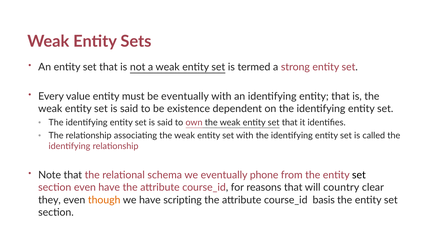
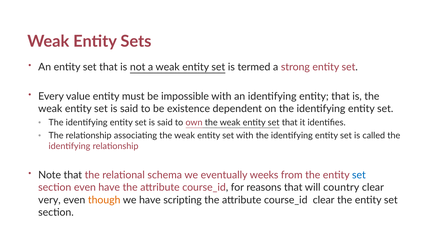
be eventually: eventually -> impossible (185, 97)
phone: phone -> weeks (264, 175)
set colour: black -> blue (359, 175)
they: they -> very (49, 200)
course_id basis: basis -> clear (324, 200)
